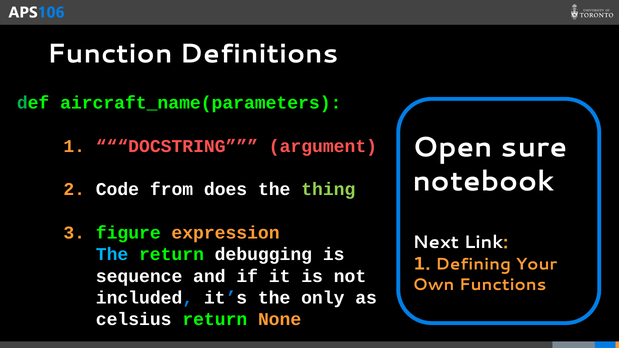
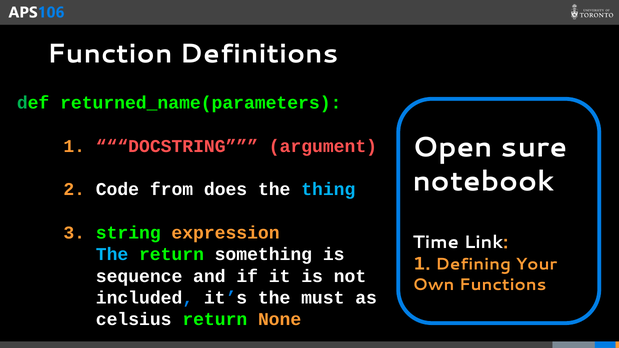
aircraft_name(parameters: aircraft_name(parameters -> returned_name(parameters (201, 103)
thing colour: light green -> light blue (328, 190)
figure: figure -> string (128, 233)
Next: Next -> Time (436, 243)
debugging: debugging -> something (263, 255)
only: only -> must (323, 298)
